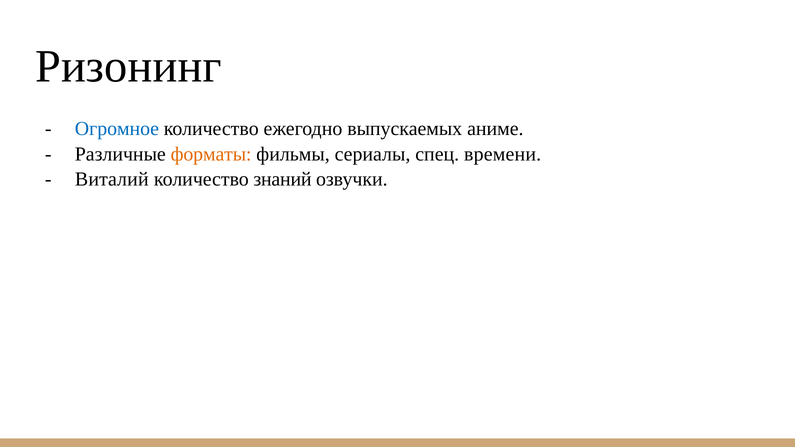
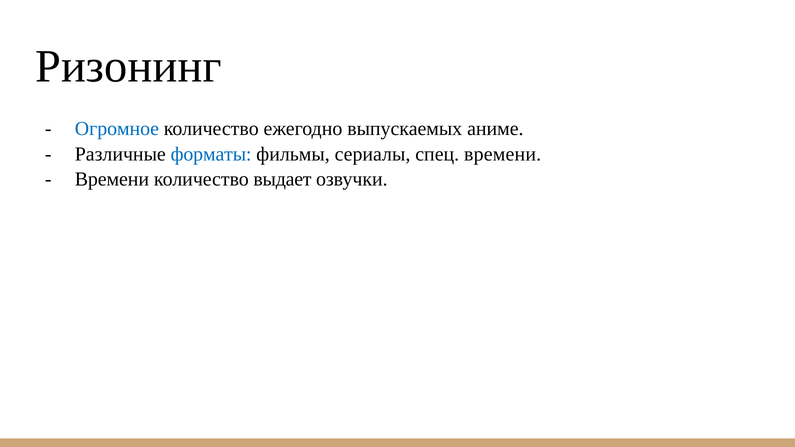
форматы colour: orange -> blue (211, 154)
Виталий: Виталий -> Времени (112, 180)
знаний: знаний -> выдает (282, 180)
